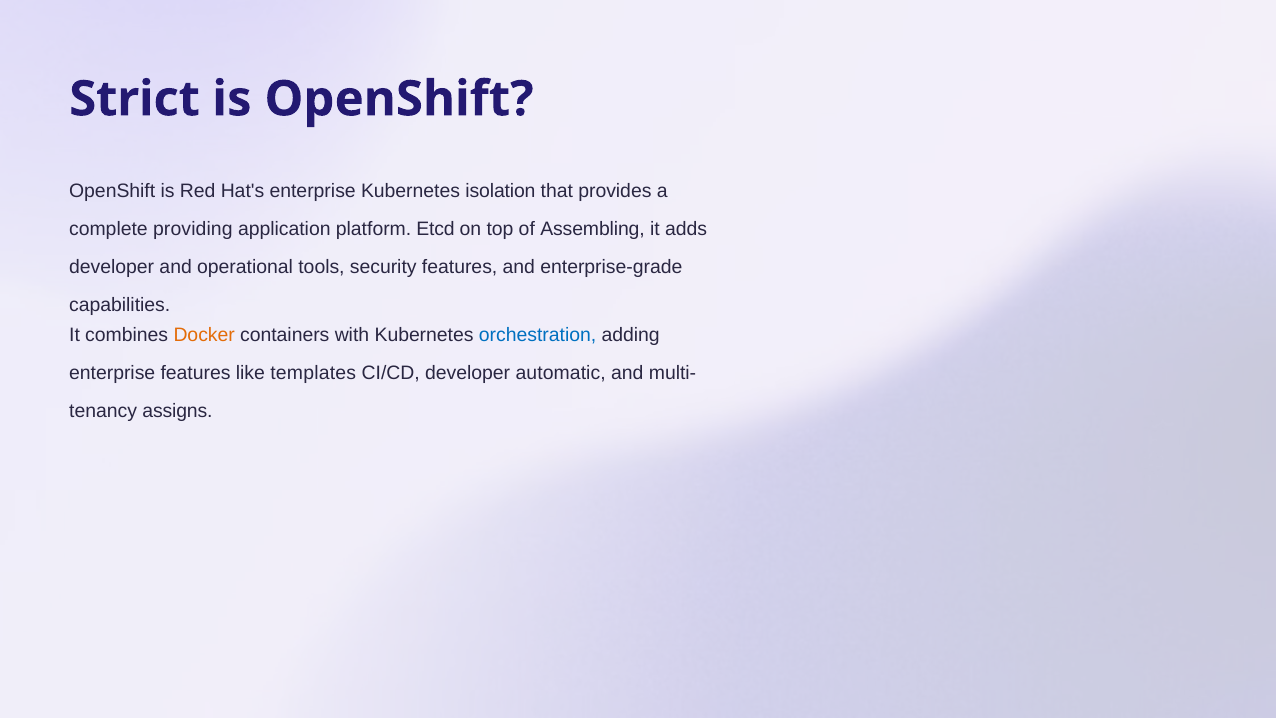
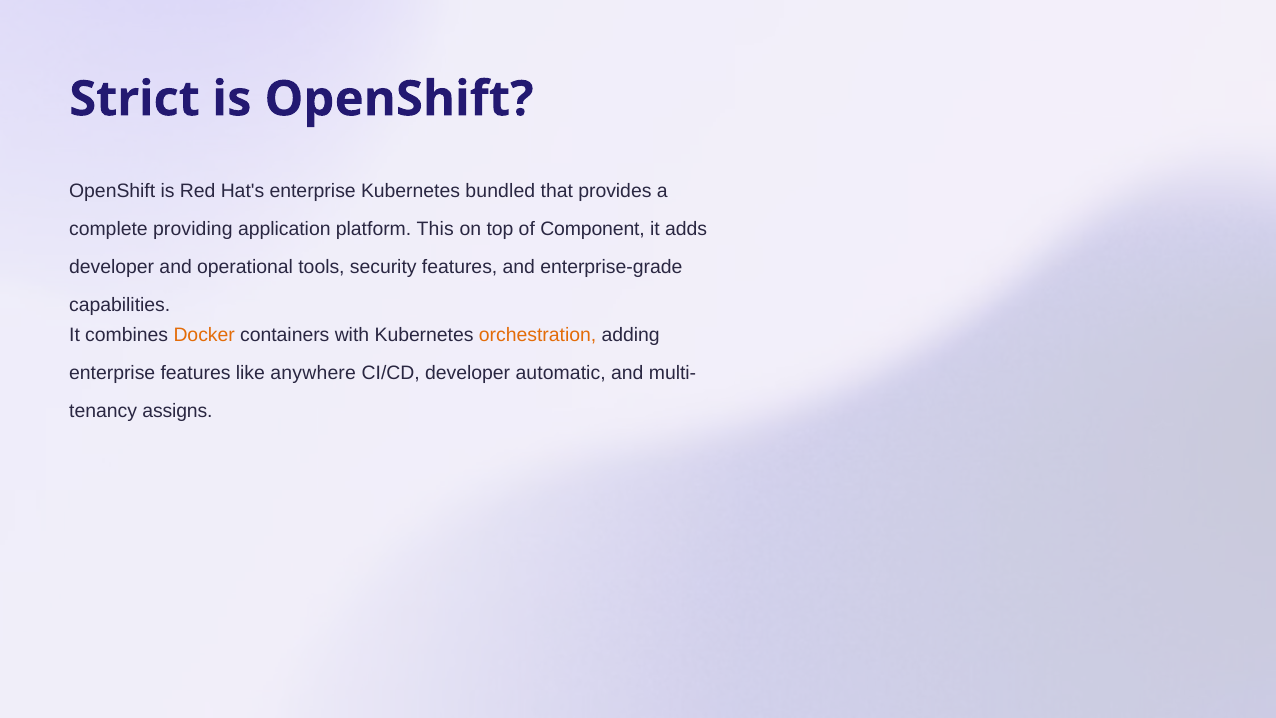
isolation: isolation -> bundled (500, 191)
Etcd: Etcd -> This (435, 229)
Assembling: Assembling -> Component (593, 229)
orchestration colour: blue -> orange (538, 335)
templates: templates -> anywhere (313, 373)
